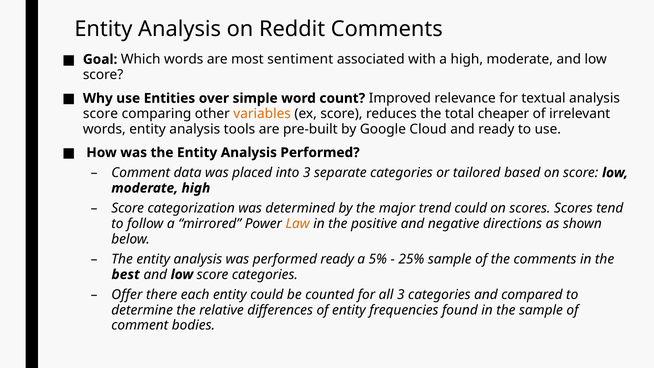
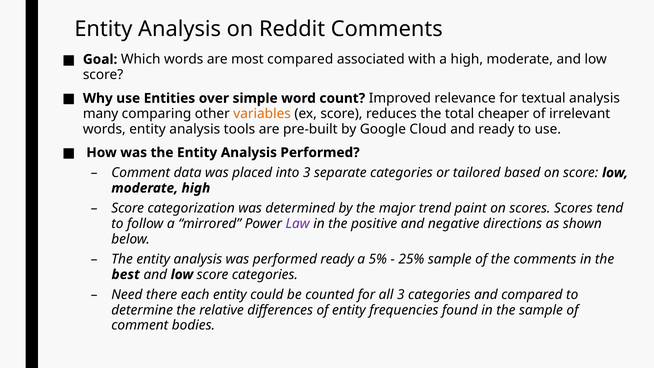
most sentiment: sentiment -> compared (300, 59)
score: score -> many (101, 114)
trend could: could -> paint (471, 208)
Law colour: orange -> purple (298, 224)
Offer: Offer -> Need (127, 295)
